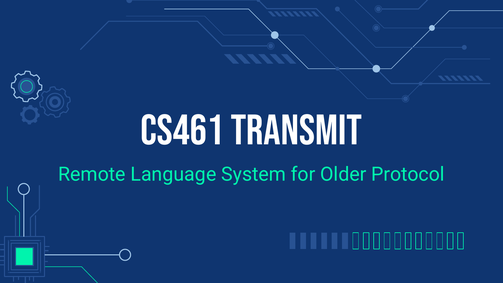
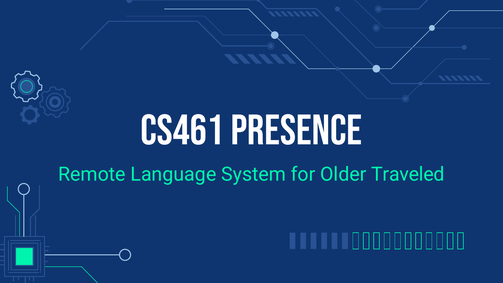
Transmit: Transmit -> Presence (296, 130)
Protocol: Protocol -> Traveled (408, 174)
